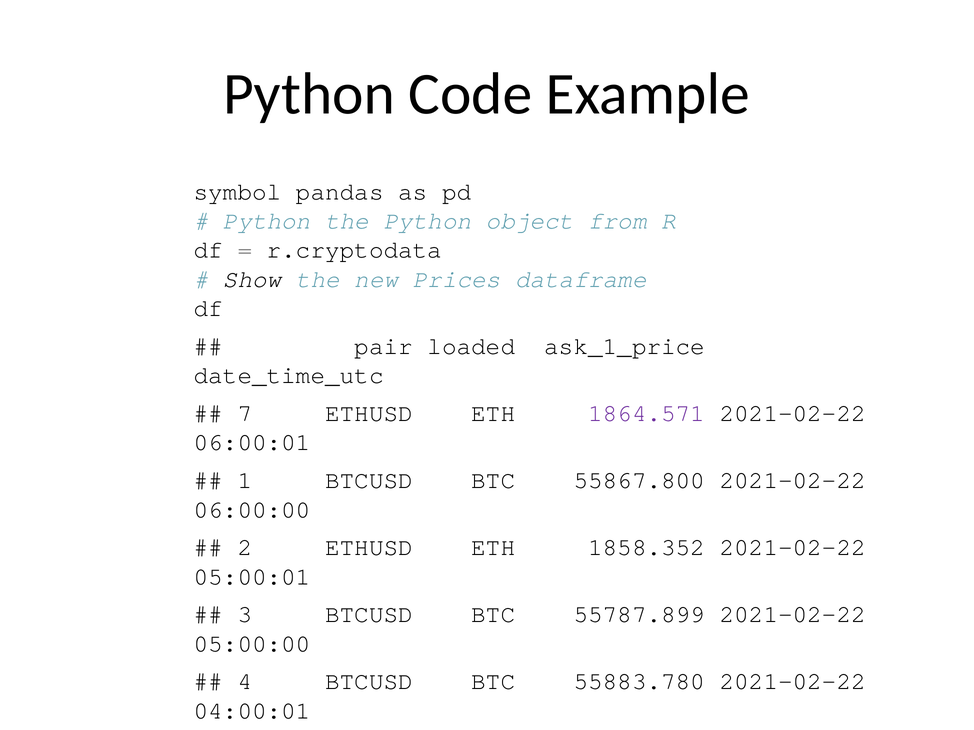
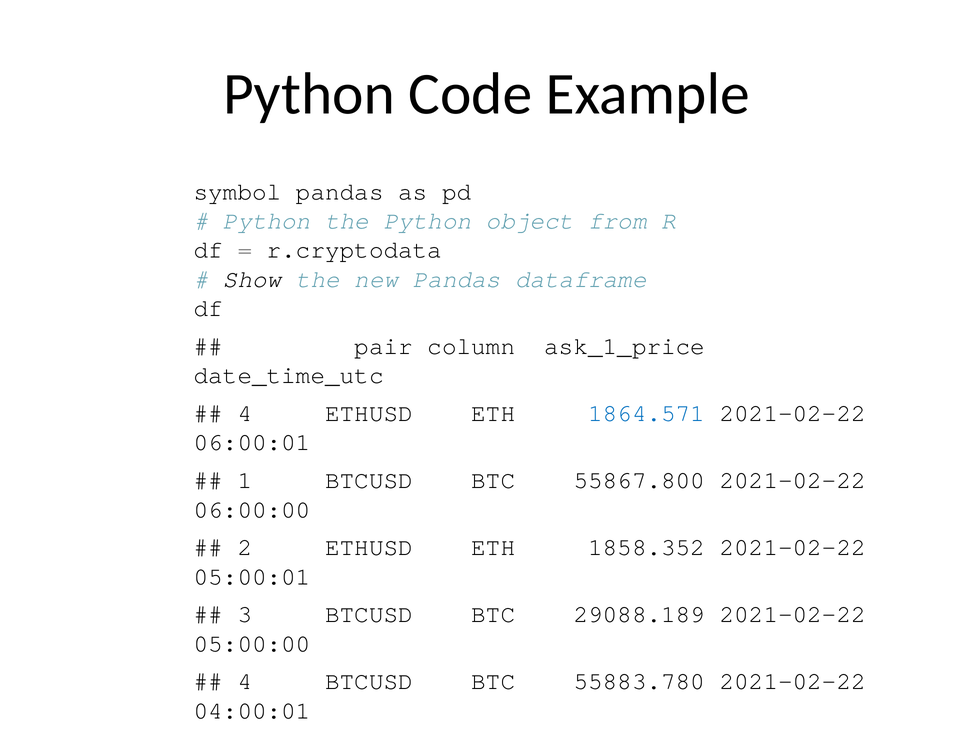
new Prices: Prices -> Pandas (457, 279)
loaded: loaded -> column (471, 346)
7: 7 -> 4 (245, 414)
1864.571 colour: purple -> blue (647, 414)
55787.899: 55787.899 -> 29088.189 (639, 615)
